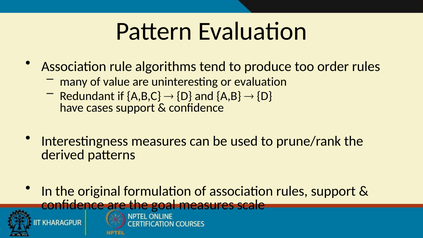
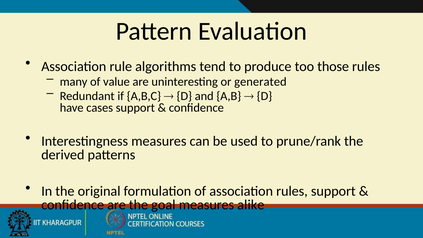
order: order -> those (333, 67)
or evaluation: evaluation -> generated (260, 82)
scale: scale -> alike (251, 205)
